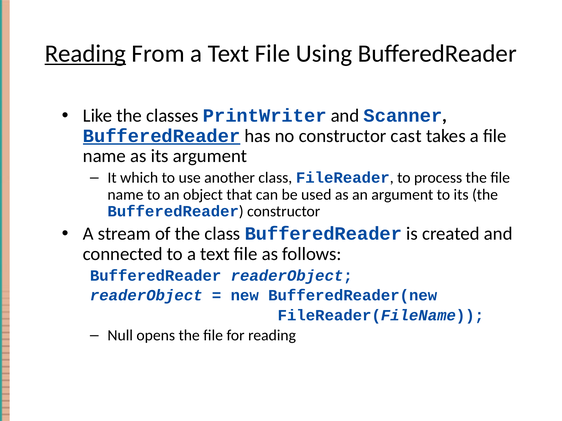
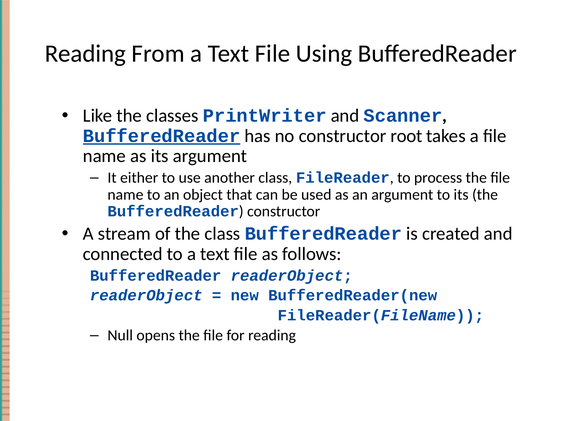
Reading underline: present -> none (85, 54)
cast: cast -> root (406, 136)
which: which -> either (139, 178)
